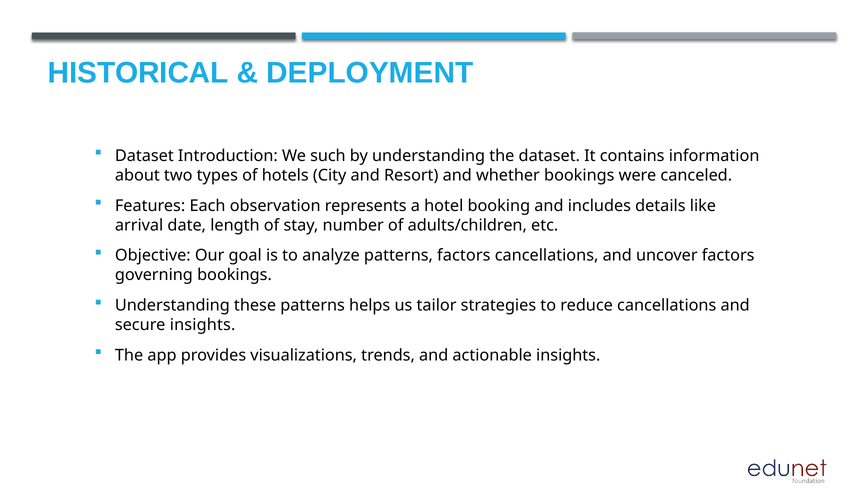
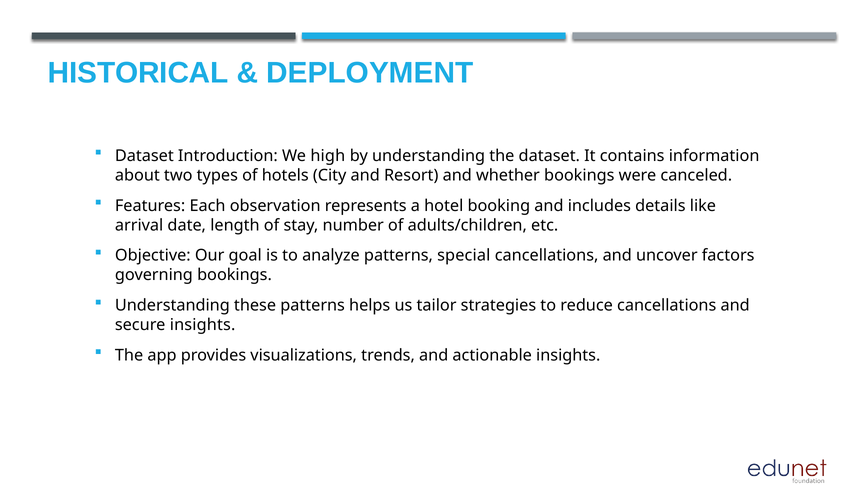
such: such -> high (328, 156)
patterns factors: factors -> special (464, 256)
